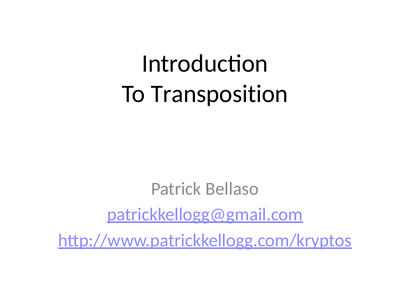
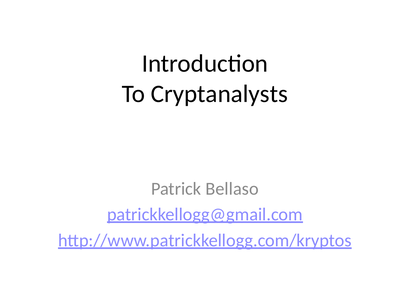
Transposition: Transposition -> Cryptanalysts (219, 94)
